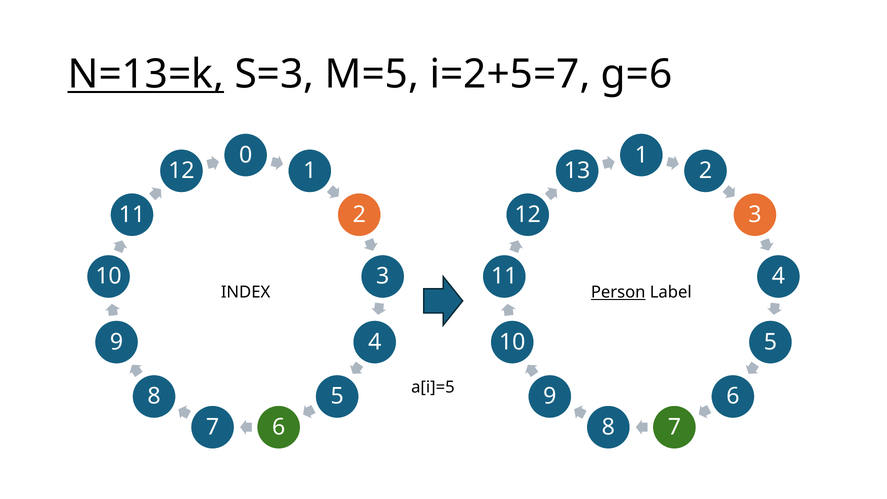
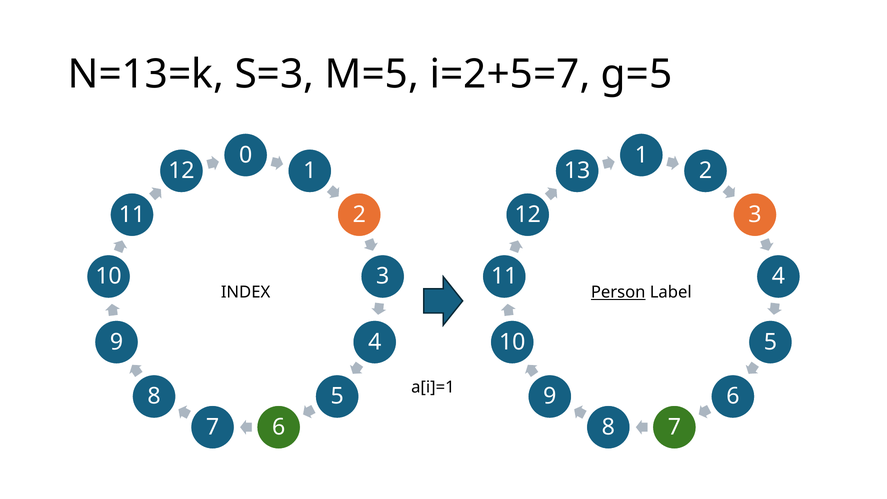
N=13=k underline: present -> none (146, 75)
g=6: g=6 -> g=5 (637, 75)
a[i]=5: a[i]=5 -> a[i]=1 (433, 387)
